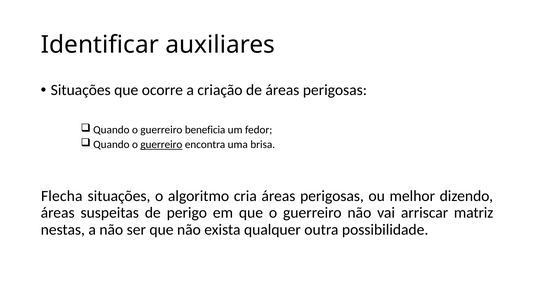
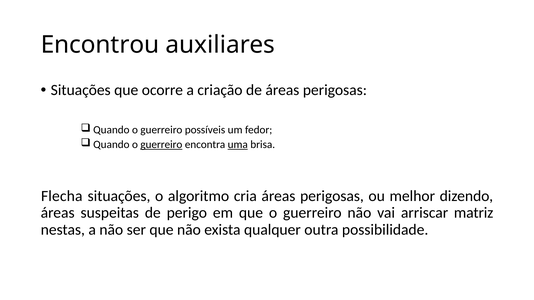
Identificar: Identificar -> Encontrou (100, 45)
beneficia: beneficia -> possíveis (205, 130)
uma underline: none -> present (238, 145)
